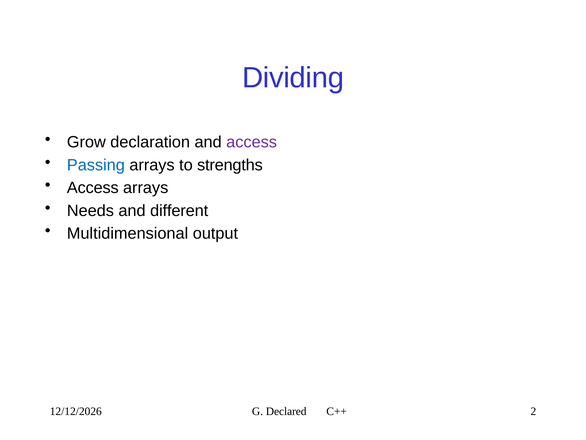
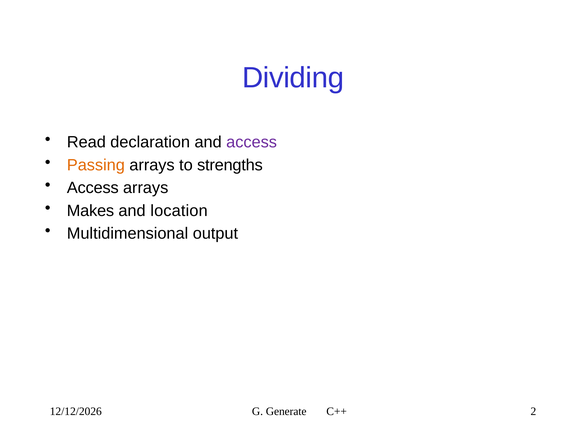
Grow: Grow -> Read (86, 142)
Passing colour: blue -> orange (96, 165)
Needs: Needs -> Makes (90, 210)
different: different -> location (179, 210)
Declared: Declared -> Generate (286, 411)
